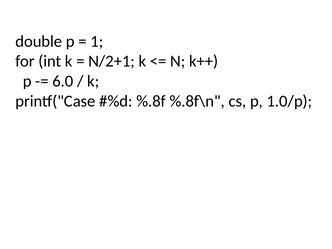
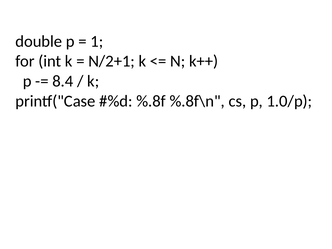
6.0: 6.0 -> 8.4 (63, 81)
